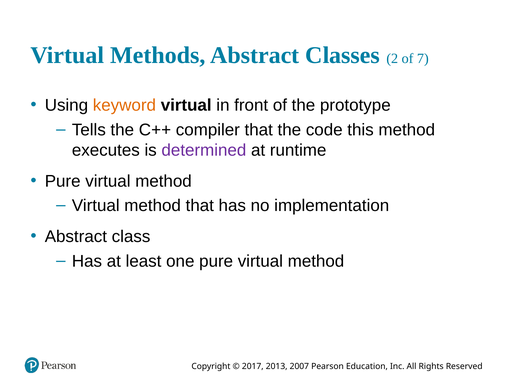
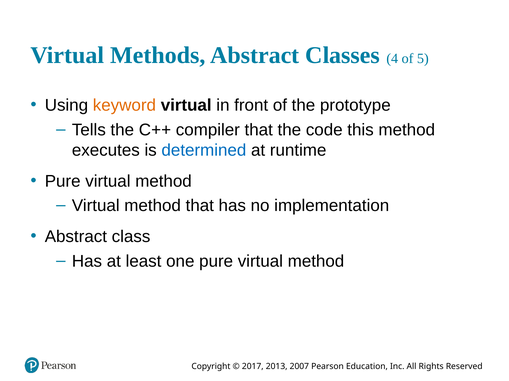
2: 2 -> 4 (392, 58)
7: 7 -> 5 (423, 58)
determined colour: purple -> blue (204, 151)
